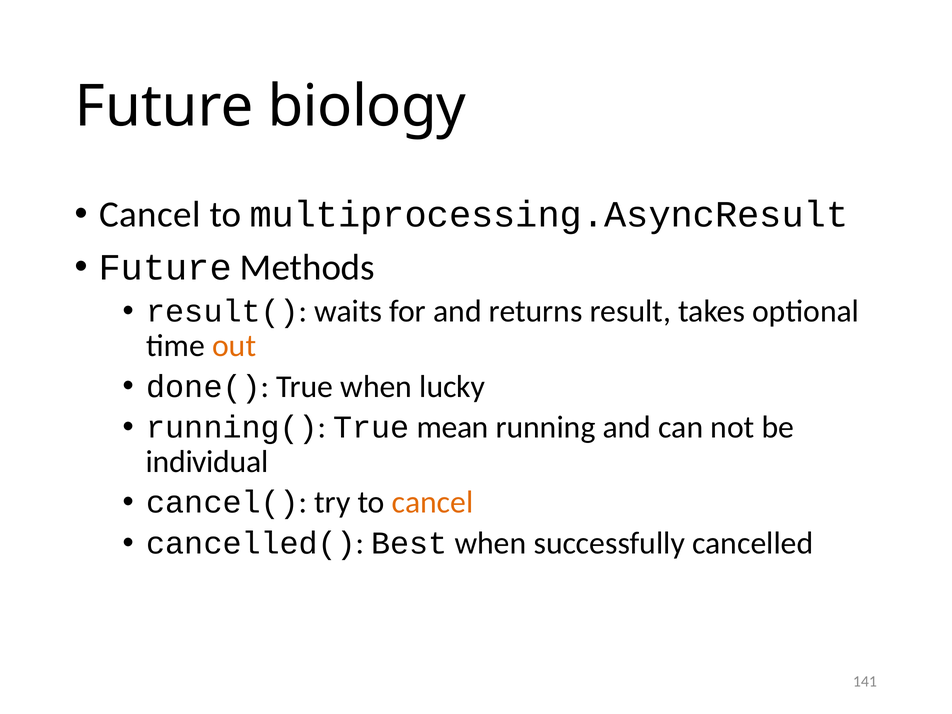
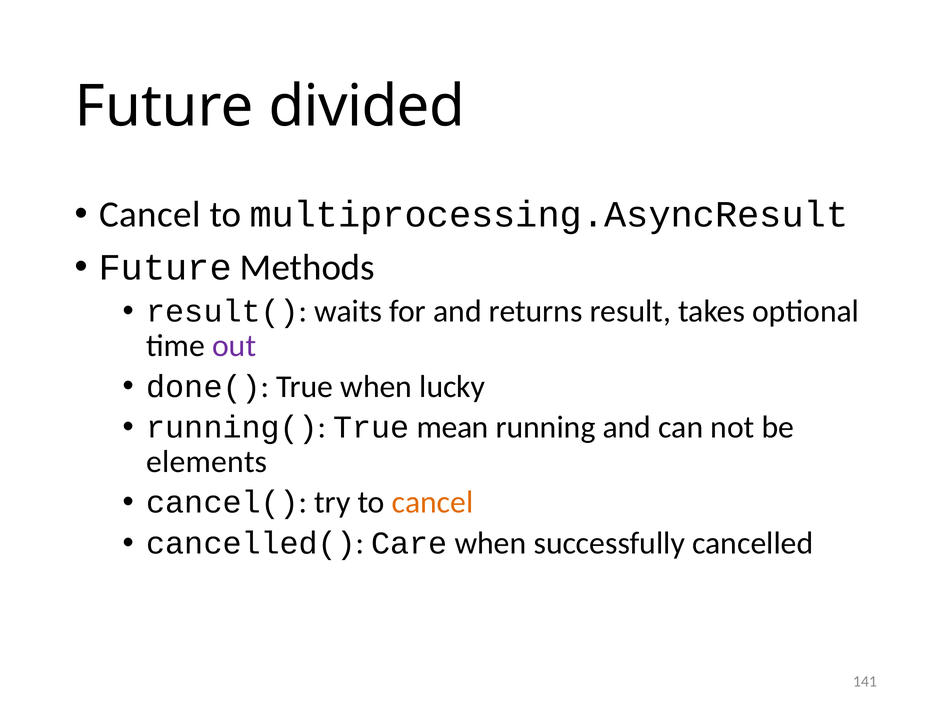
biology: biology -> divided (367, 107)
out colour: orange -> purple (234, 346)
individual: individual -> elements (207, 462)
Best: Best -> Care (409, 543)
